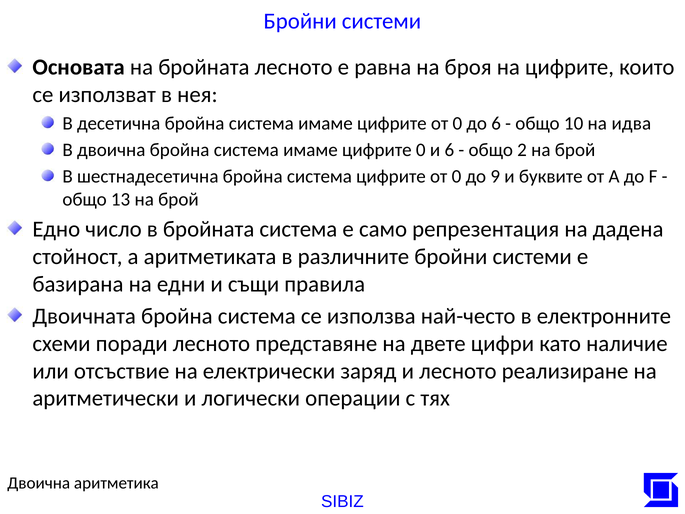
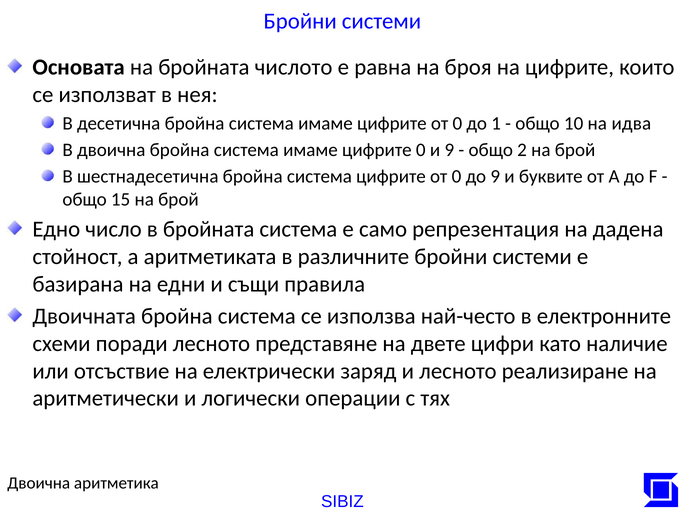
бройната лесното: лесното -> числото (294, 67)
до 6: 6 -> 1 (496, 123)
и 6: 6 -> 9 (449, 150)
13: 13 -> 15 (121, 199)
